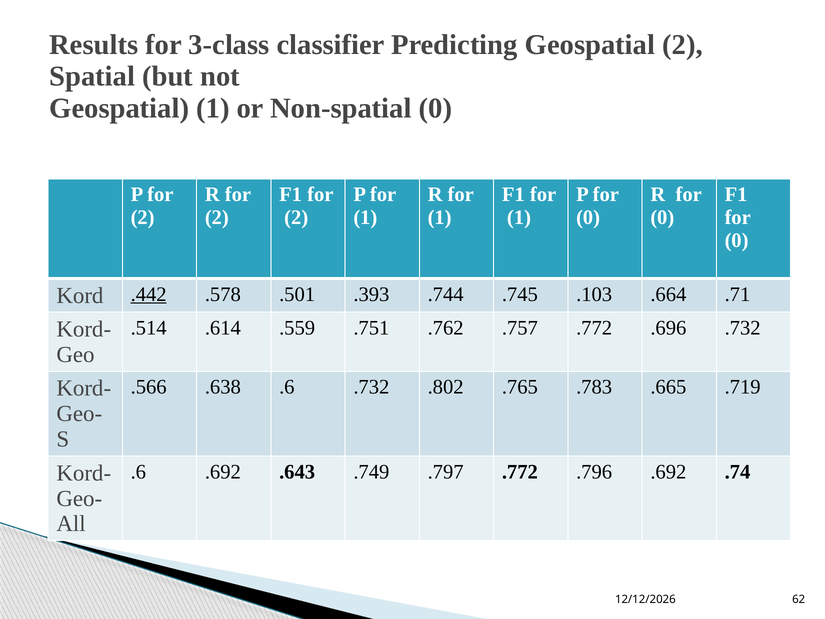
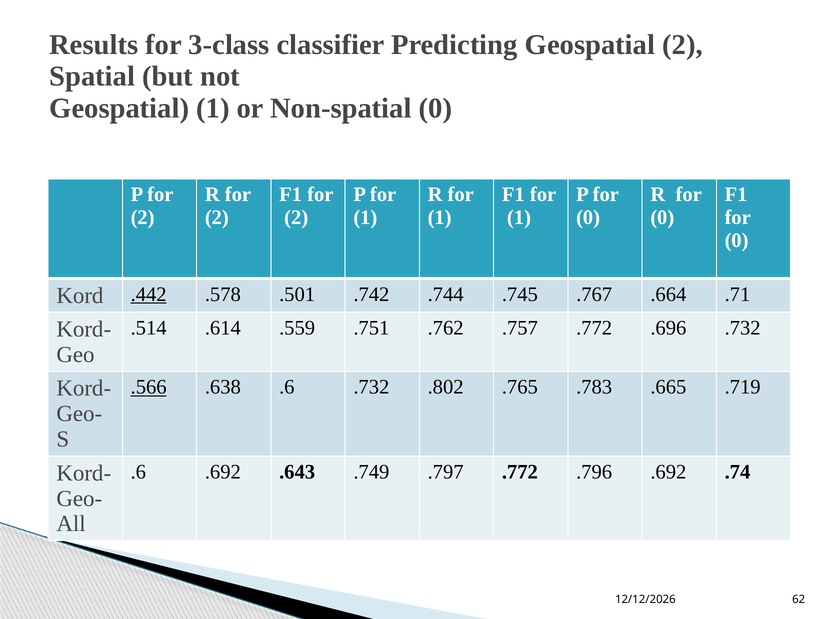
.393: .393 -> .742 (371, 294)
.103: .103 -> .767 (594, 294)
.566 underline: none -> present (149, 387)
